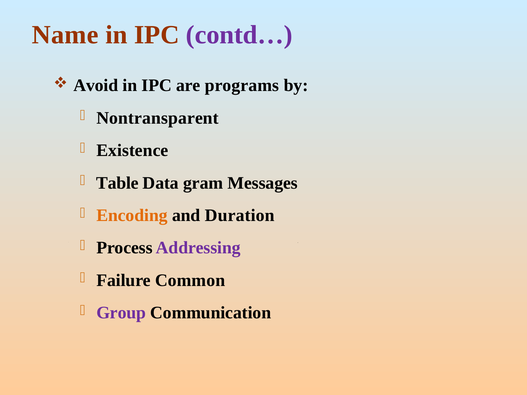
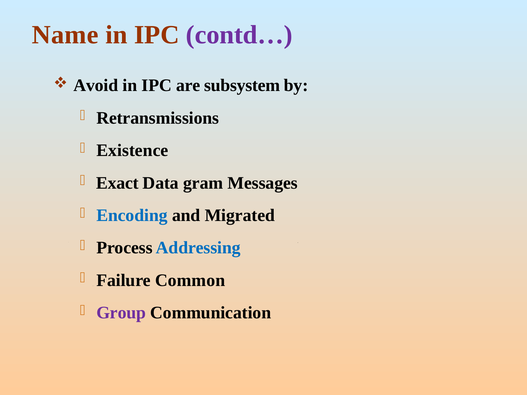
programs: programs -> subsystem (242, 86)
Nontransparent: Nontransparent -> Retransmissions (158, 118)
Table: Table -> Exact (117, 183)
Encoding colour: orange -> blue (132, 216)
Duration: Duration -> Migrated (240, 216)
Addressing colour: purple -> blue (198, 248)
